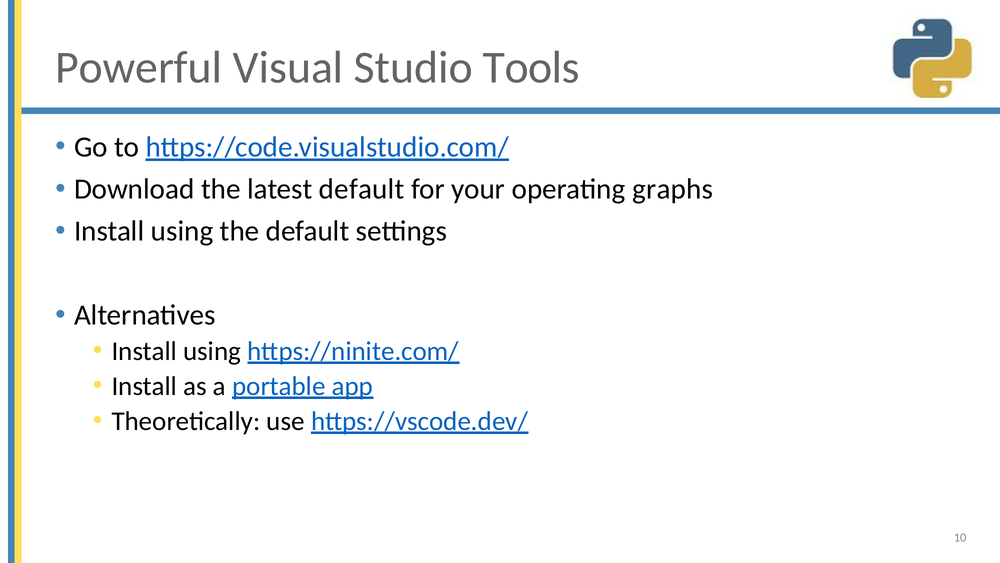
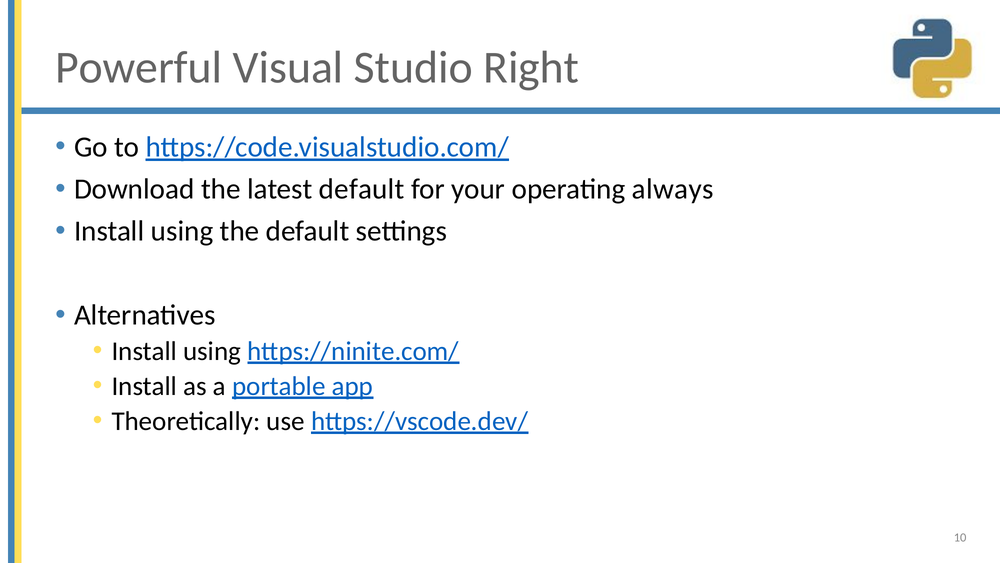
Tools: Tools -> Right (531, 67)
graphs: graphs -> always (673, 189)
